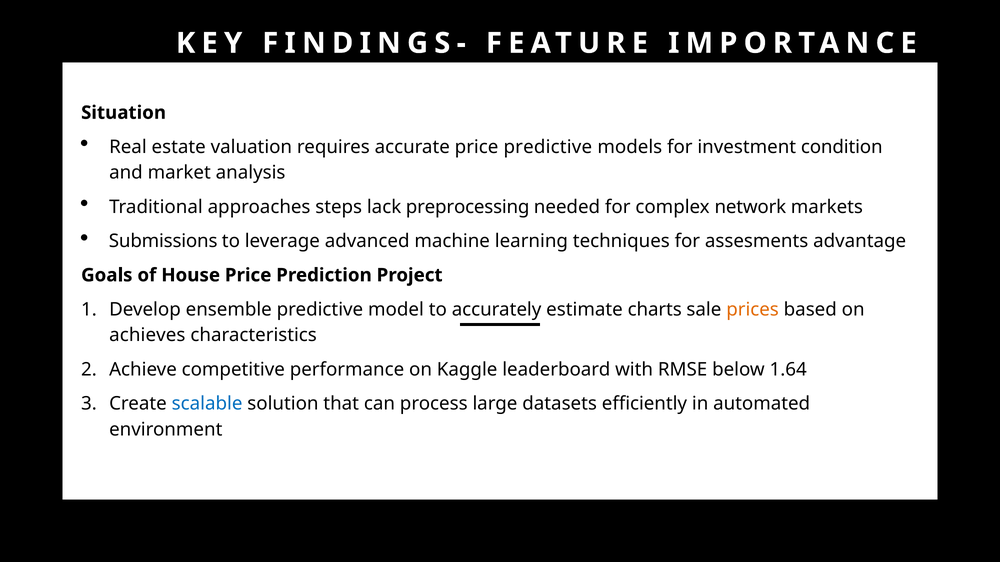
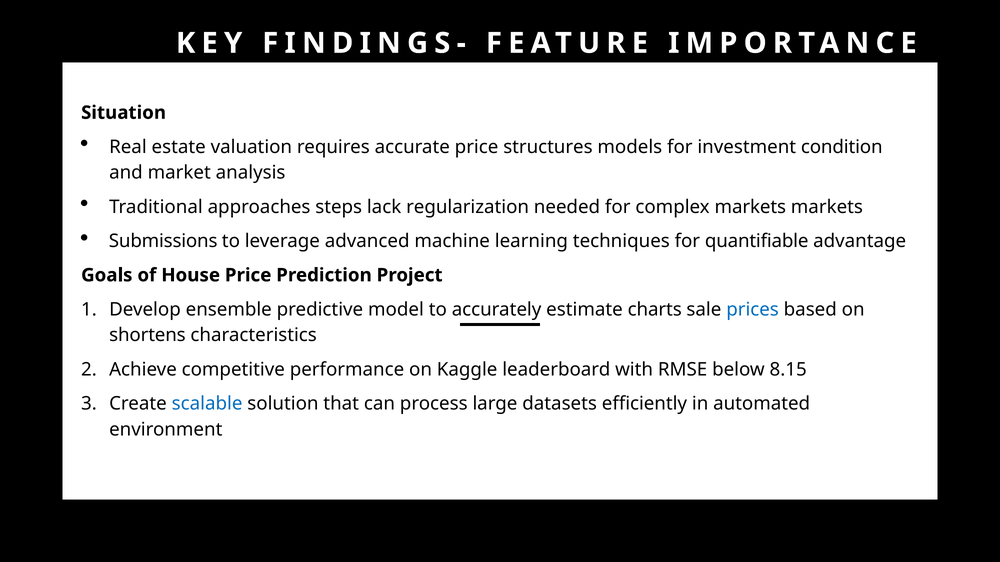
price predictive: predictive -> structures (548, 147)
preprocessing: preprocessing -> regularization (468, 207)
complex network: network -> markets (750, 207)
assesments: assesments -> quantifiable (757, 241)
prices colour: orange -> blue (753, 310)
achieves: achieves -> shortens (147, 335)
1.64: 1.64 -> 8.15 (788, 370)
